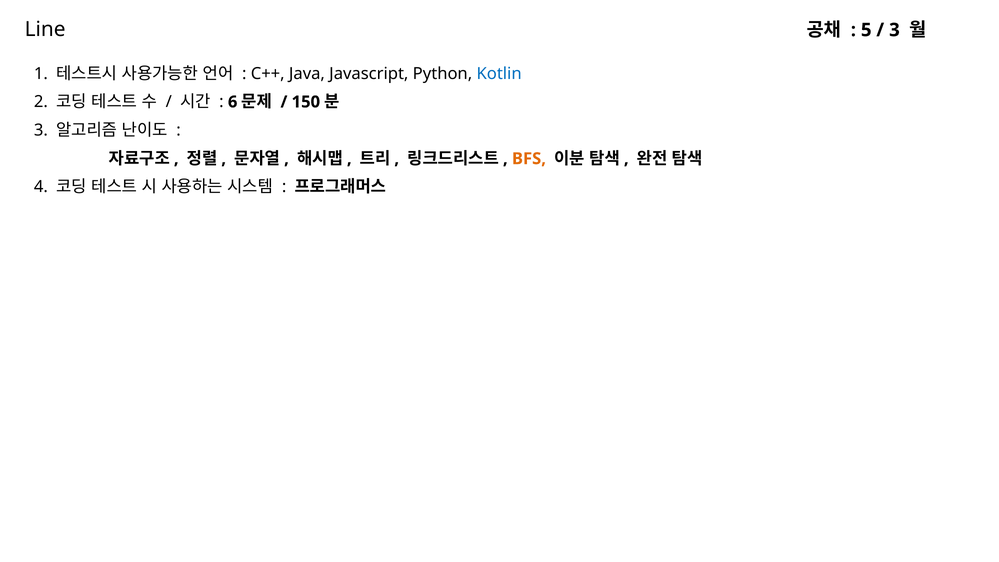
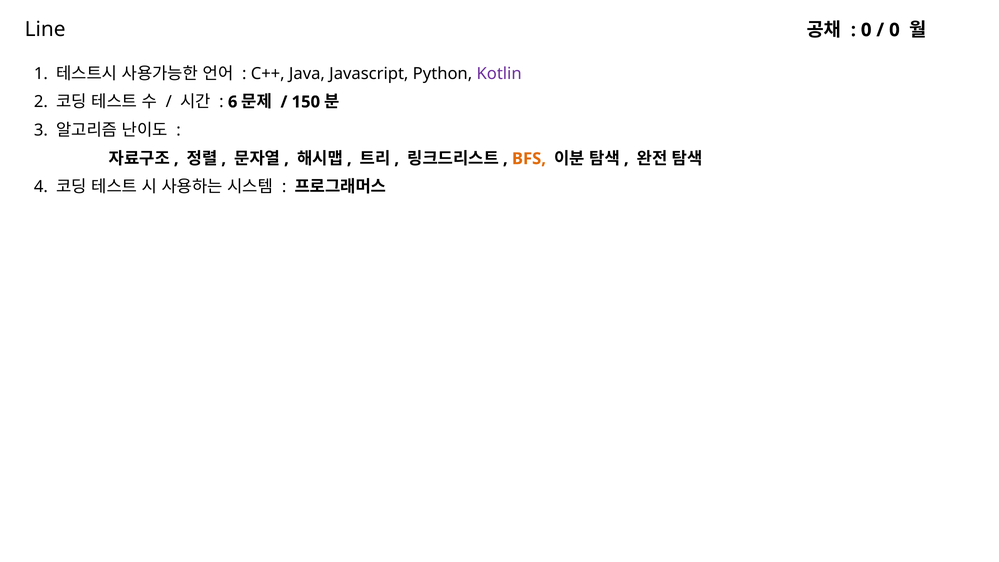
5: 5 -> 0 (866, 30)
3: 3 -> 0 (894, 30)
Kotlin colour: blue -> purple (499, 74)
